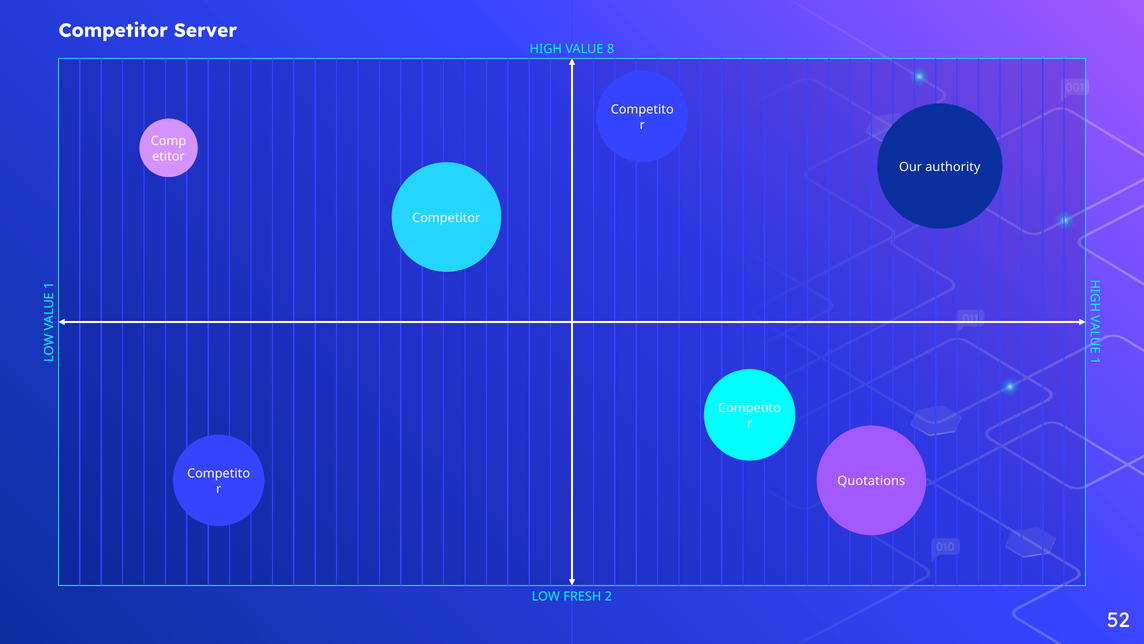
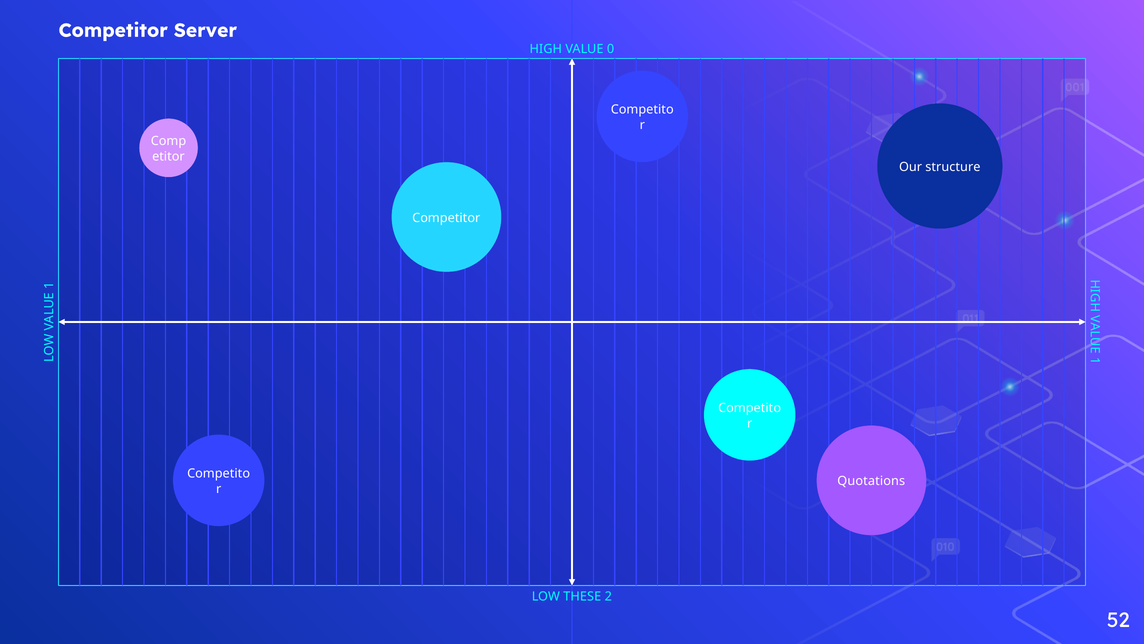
8: 8 -> 0 (611, 49)
authority: authority -> structure (953, 167)
FRESH: FRESH -> THESE (582, 596)
